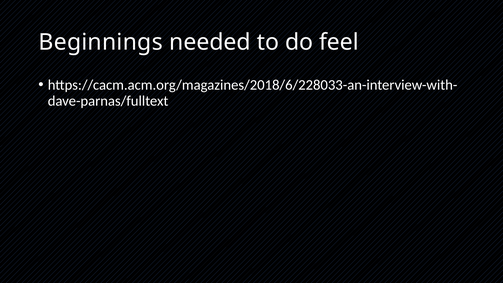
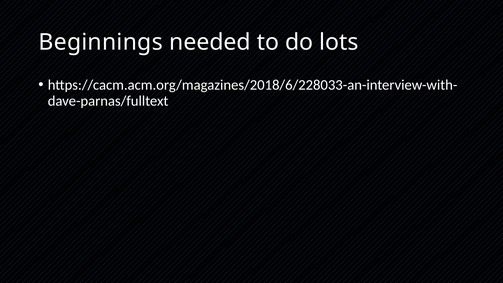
feel: feel -> lots (339, 42)
